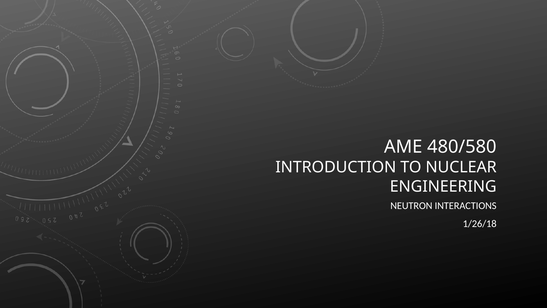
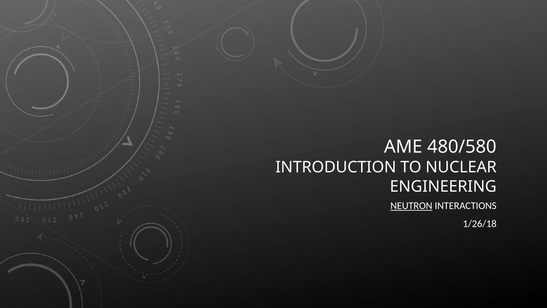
NEUTRON underline: none -> present (411, 206)
